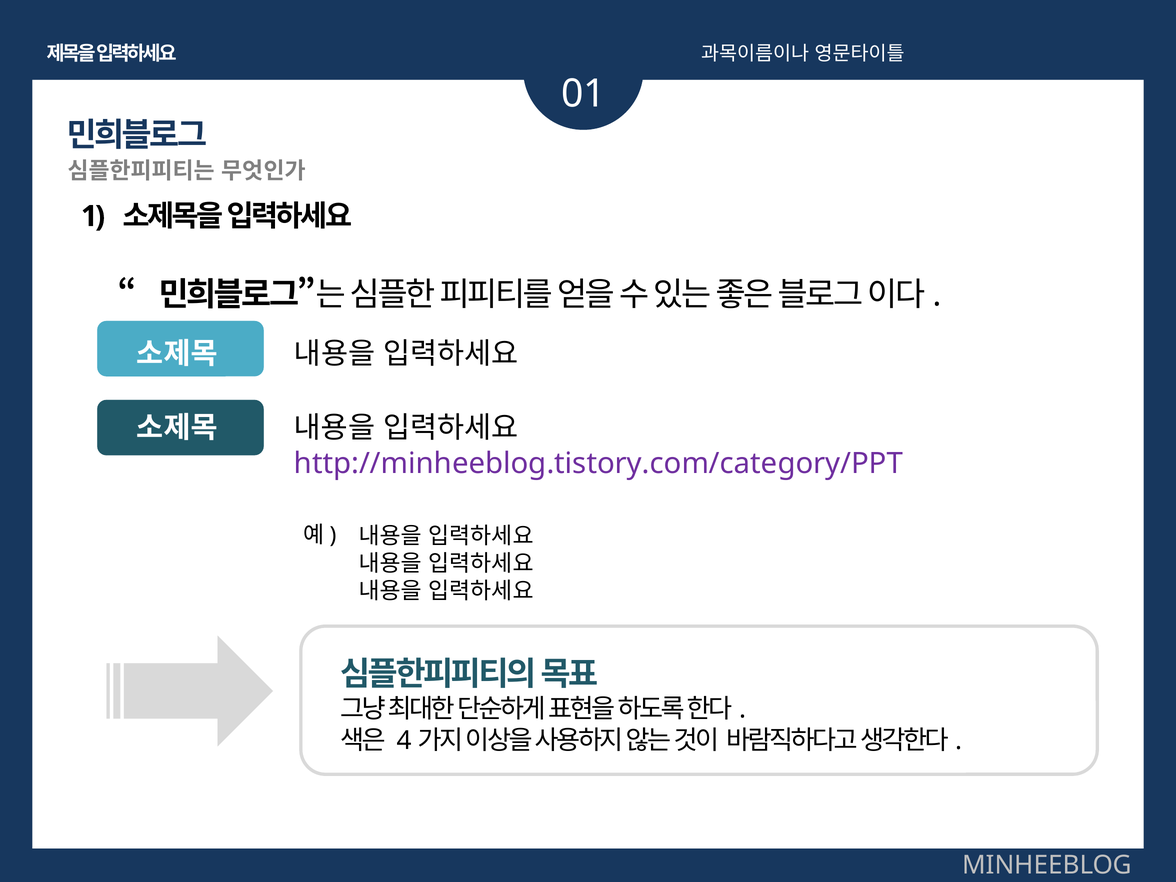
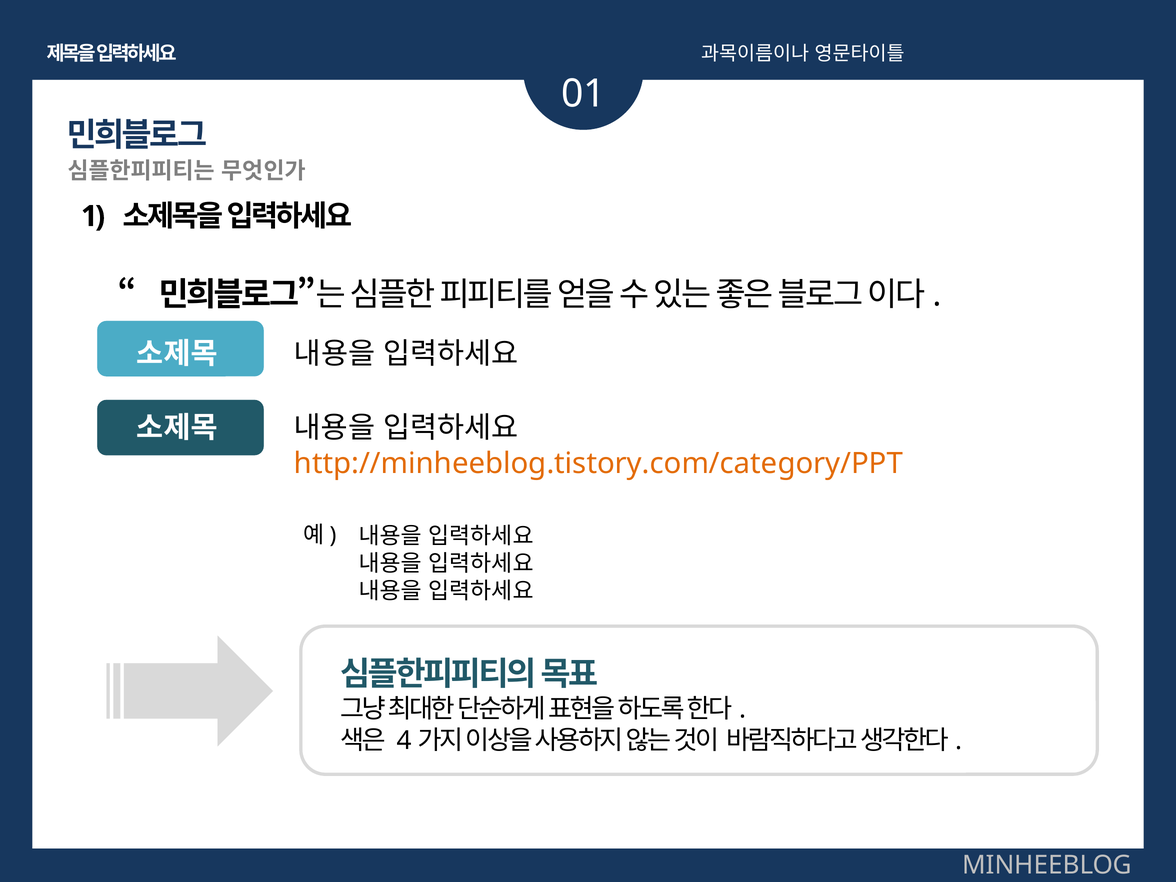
http://minheeblog.tistory.com/category/PPT colour: purple -> orange (598, 463)
